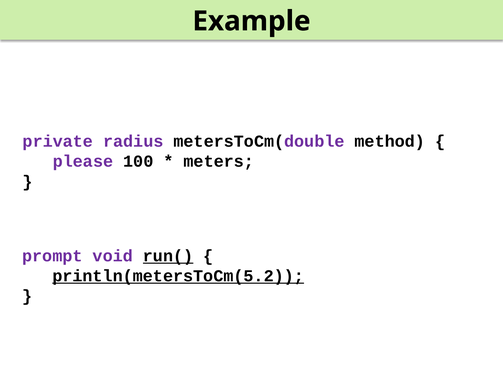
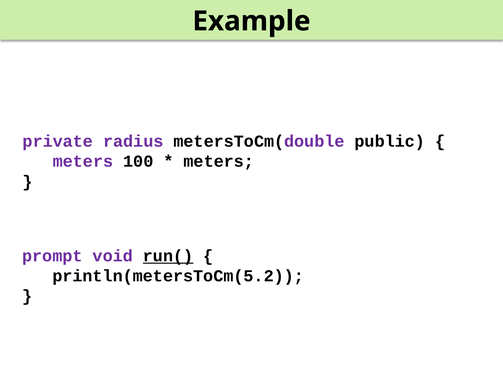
method: method -> public (390, 141)
please: please -> meters (83, 161)
println(metersToCm(5.2 underline: present -> none (178, 276)
